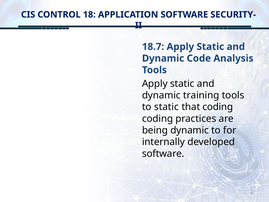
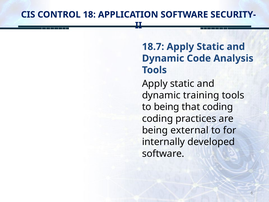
to static: static -> being (167, 107)
being dynamic: dynamic -> external (190, 130)
